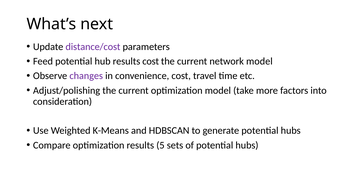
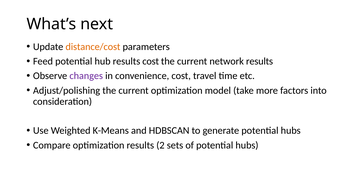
distance/cost colour: purple -> orange (93, 47)
network model: model -> results (260, 61)
5: 5 -> 2 (160, 145)
